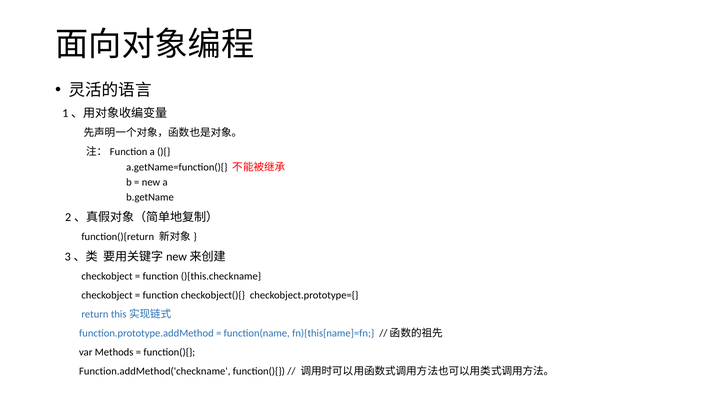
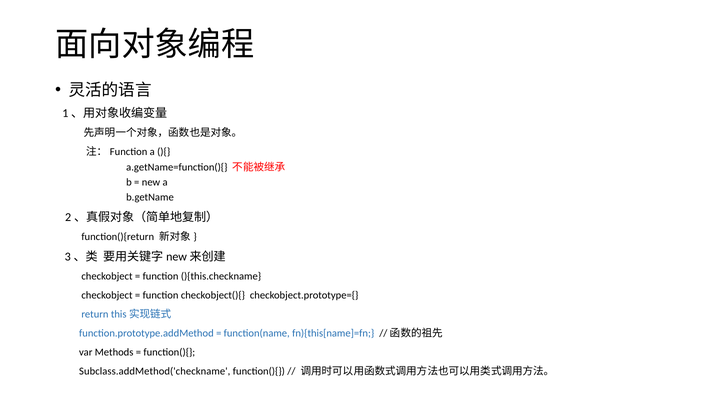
Function.addMethod('checkname: Function.addMethod('checkname -> Subclass.addMethod('checkname (155, 371)
